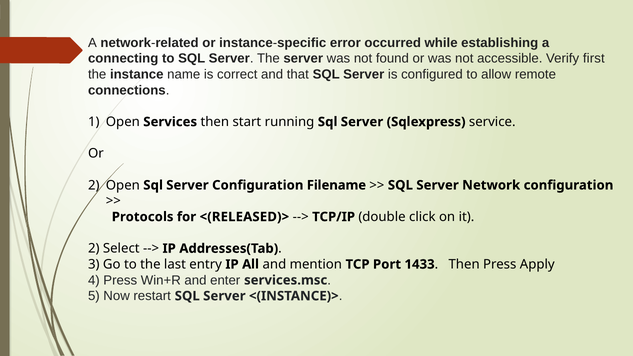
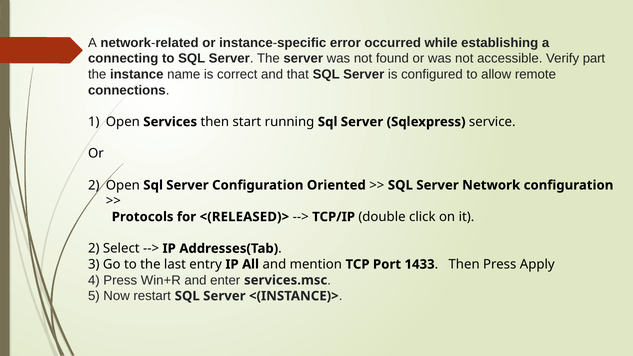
first: first -> part (594, 59)
Filename: Filename -> Oriented (336, 185)
